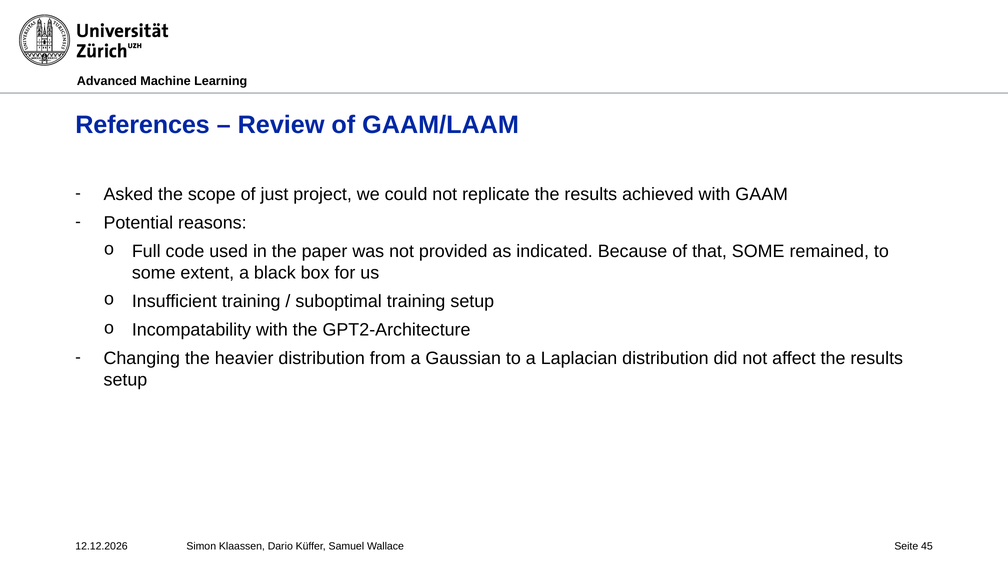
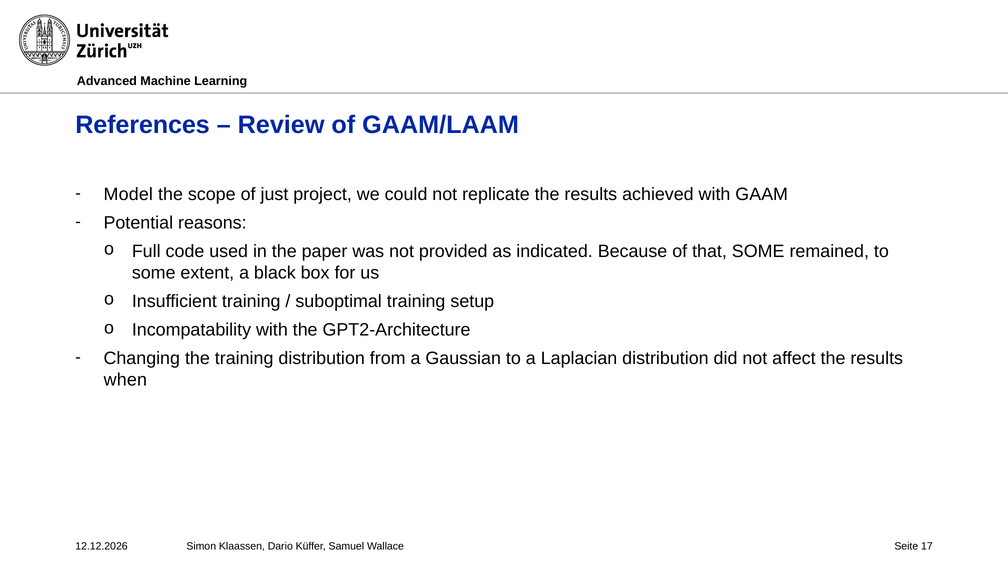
Asked: Asked -> Model (128, 194)
the heavier: heavier -> training (244, 359)
setup: setup -> when (125, 380)
45: 45 -> 17 (927, 546)
